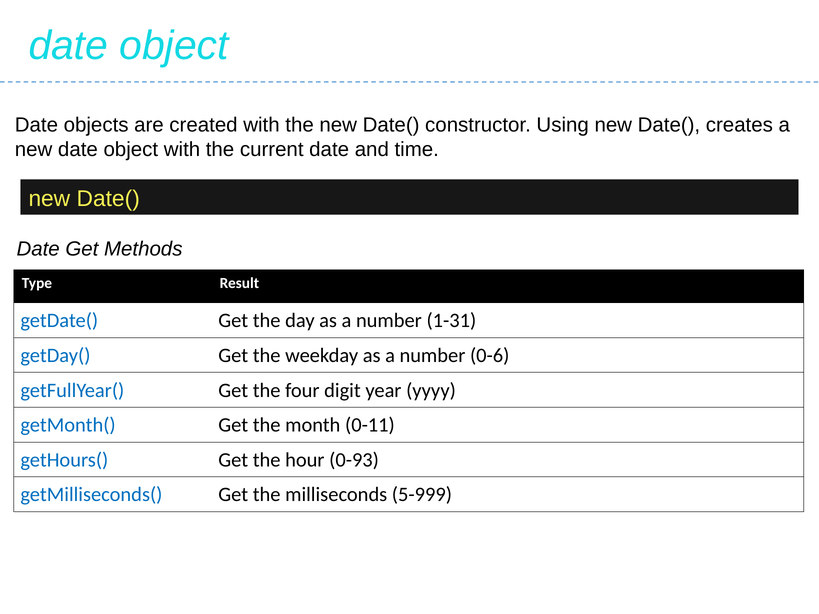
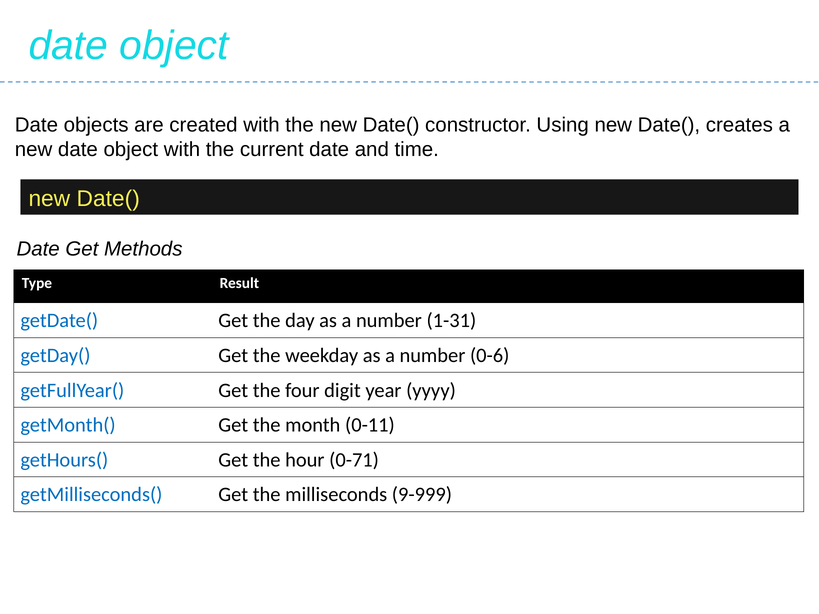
0-93: 0-93 -> 0-71 (354, 460)
5-999: 5-999 -> 9-999 (422, 495)
